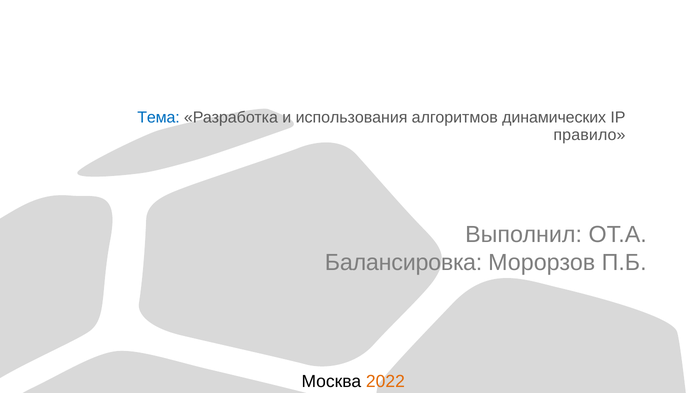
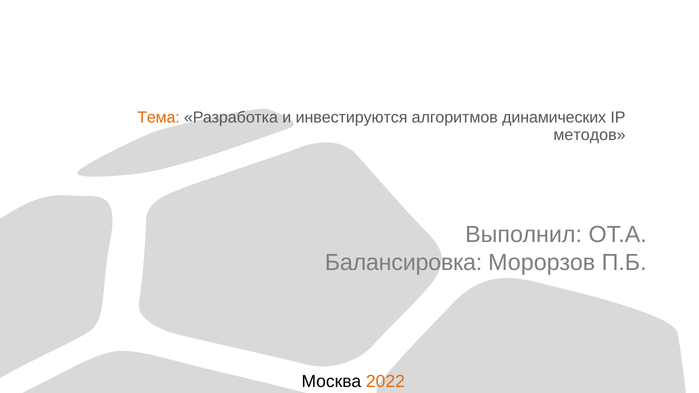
Тема colour: blue -> orange (159, 118)
использования: использования -> инвестируются (352, 118)
правило: правило -> методов (589, 135)
